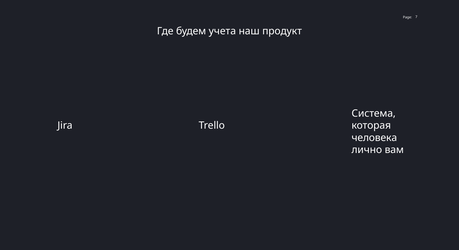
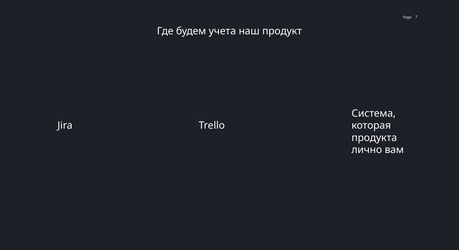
человека: человека -> продукта (374, 138)
